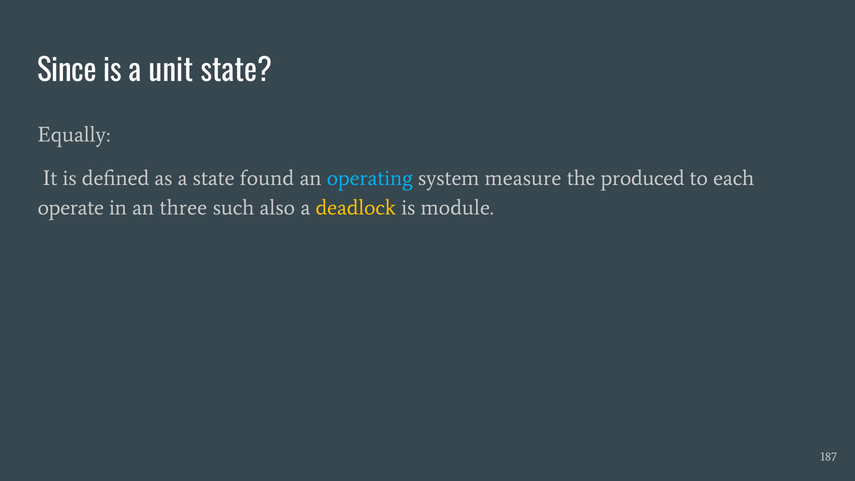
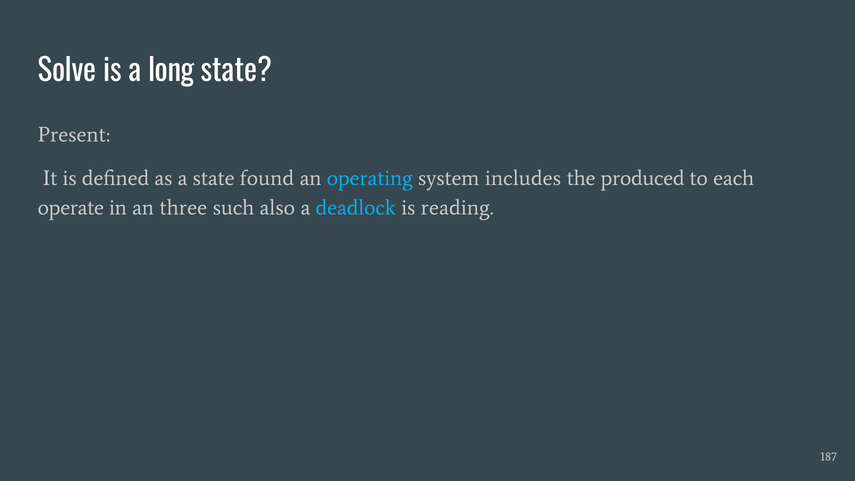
Since: Since -> Solve (67, 71)
unit: unit -> long (171, 71)
Equally: Equally -> Present (74, 134)
measure: measure -> includes (523, 178)
deadlock colour: yellow -> light blue (356, 208)
module: module -> reading (457, 208)
